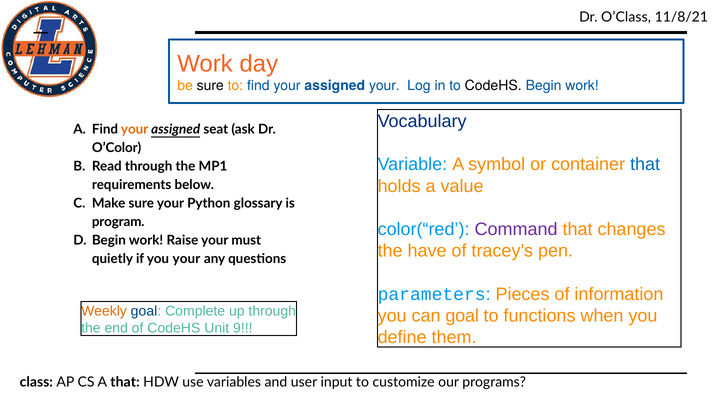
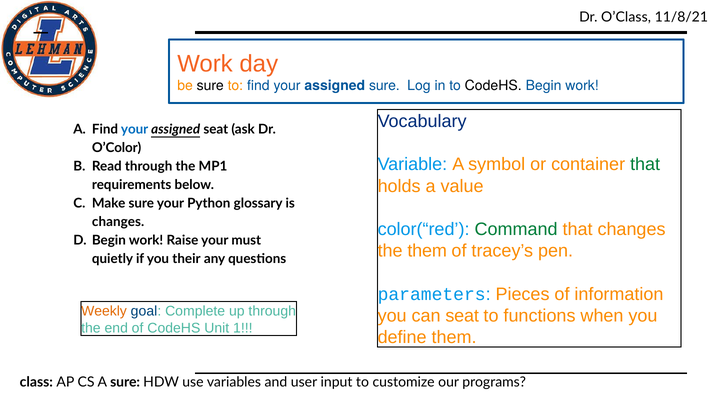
assigned your: your -> sure (384, 86)
your colour: orange -> blue (135, 129)
that colour: blue -> green (645, 165)
program: program -> changes (118, 222)
Command colour: purple -> green (516, 229)
the have: have -> them (427, 251)
you your: your -> their (186, 259)
can goal: goal -> seat (462, 316)
9: 9 -> 1 (243, 328)
A that: that -> sure (125, 382)
